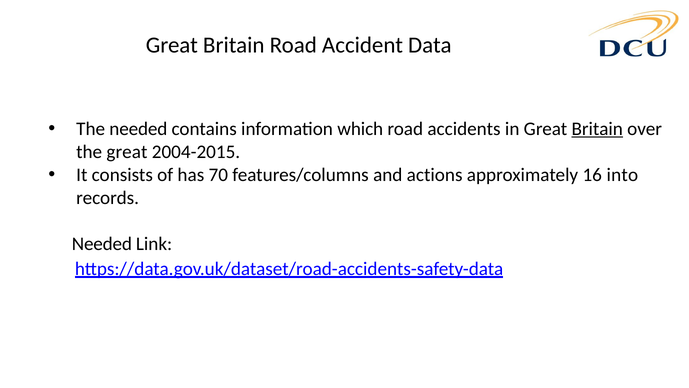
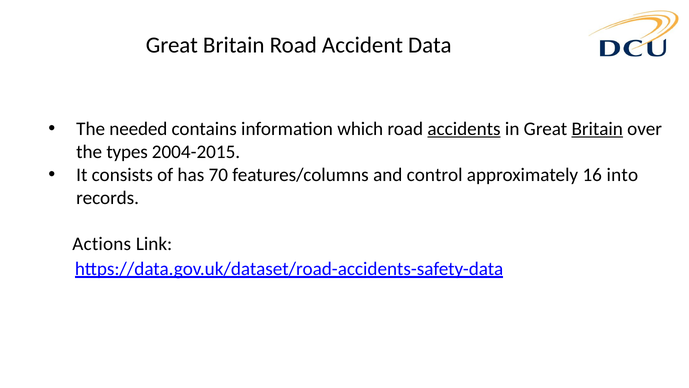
accidents underline: none -> present (464, 129)
the great: great -> types (127, 152)
actions: actions -> control (435, 175)
Needed: Needed -> Actions (102, 244)
